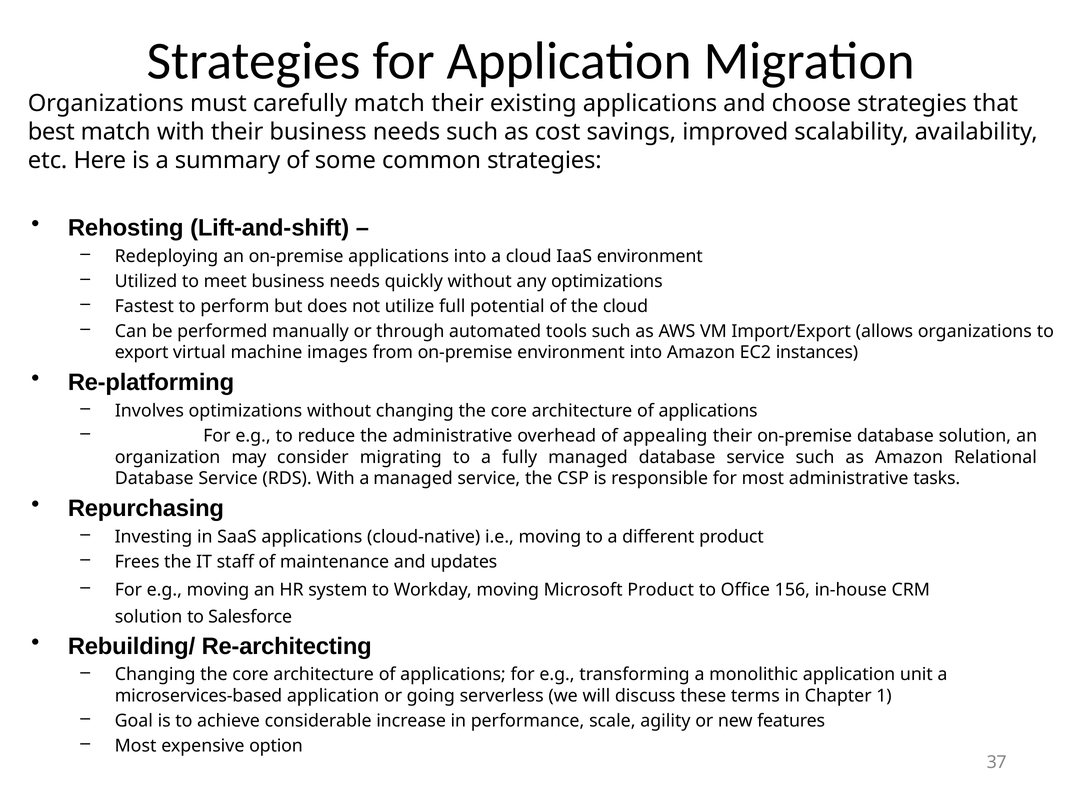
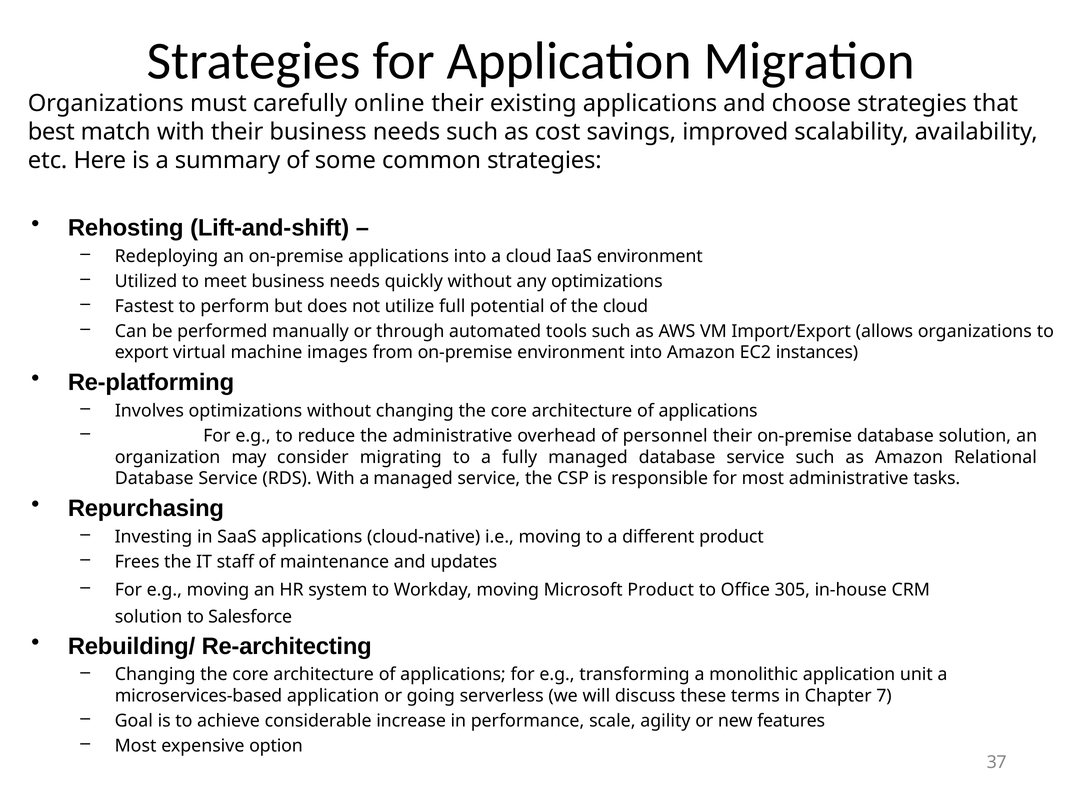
carefully match: match -> online (389, 103)
appealing: appealing -> personnel (665, 436)
156: 156 -> 305 (792, 590)
1: 1 -> 7 (884, 696)
